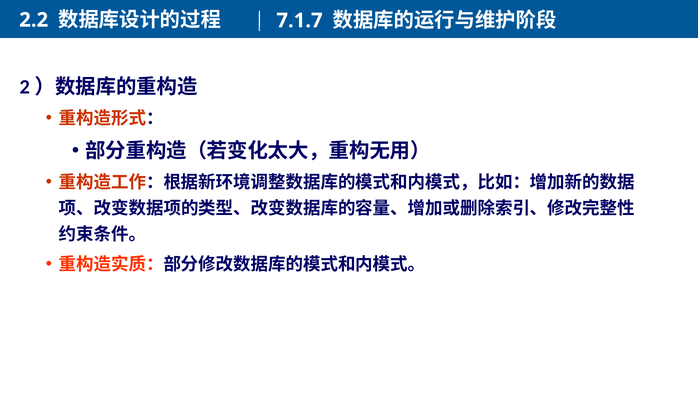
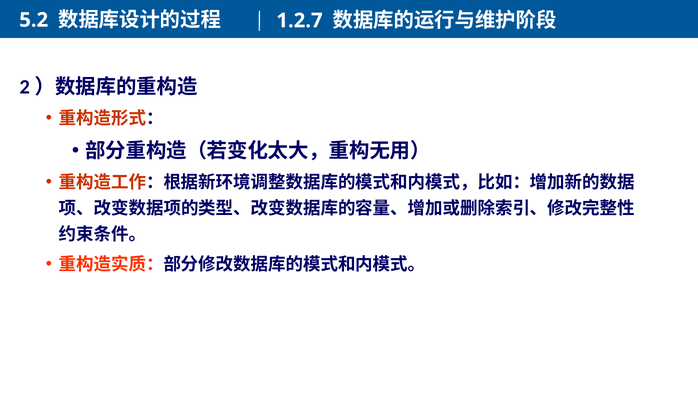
2.2: 2.2 -> 5.2 (34, 20)
7.1.7: 7.1.7 -> 1.2.7 (300, 21)
